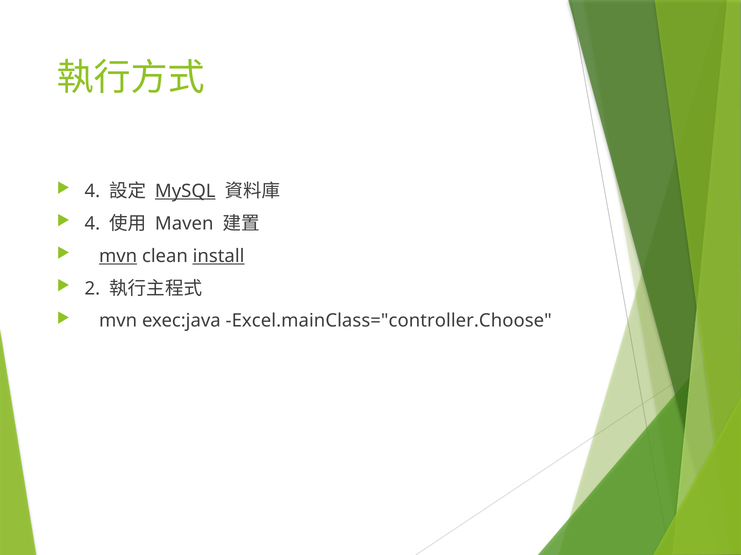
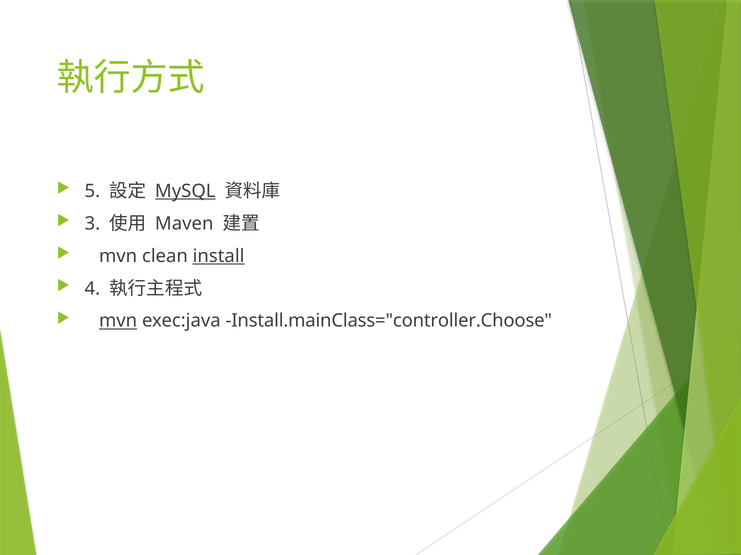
4: 4 -> 5 (92, 191)
4: 4 -> 3 (92, 224)
mvn underline: present -> none (118, 256)
2: 2 -> 4 (92, 289)
mvn underline: none -> present (118, 321)
Excel.mainClass="controller.Choose: Excel.mainClass="controller.Choose -> Install.mainClass="controller.Choose (389, 321)
